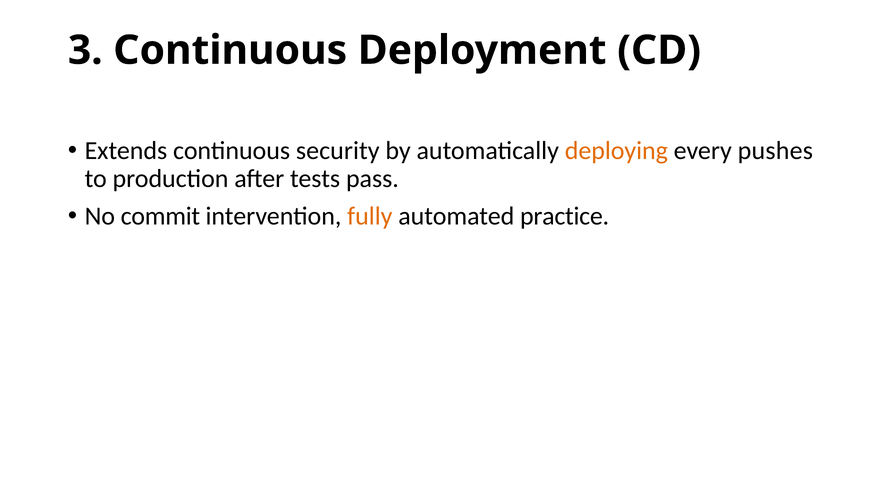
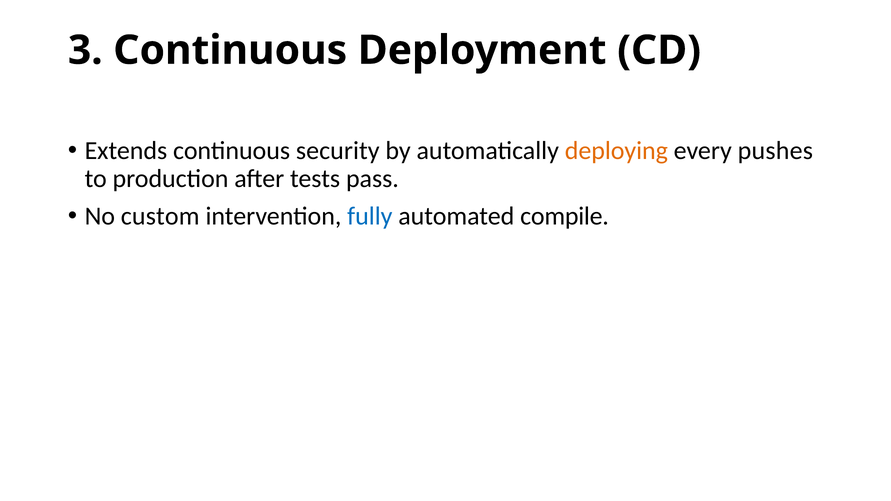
commit: commit -> custom (160, 216)
fully colour: orange -> blue (370, 216)
practice: practice -> compile (565, 216)
